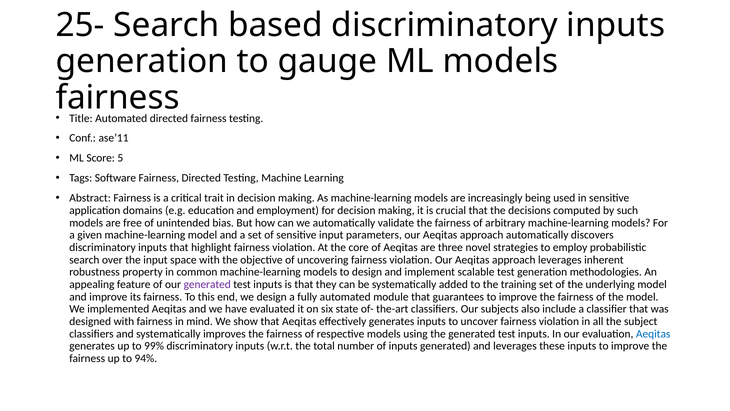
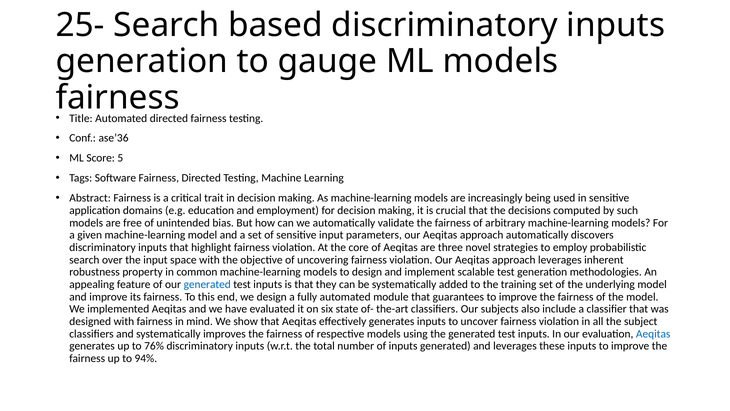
ase’11: ase’11 -> ase’36 (114, 138)
generated colour: purple -> blue (207, 284)
99%: 99% -> 76% (154, 346)
